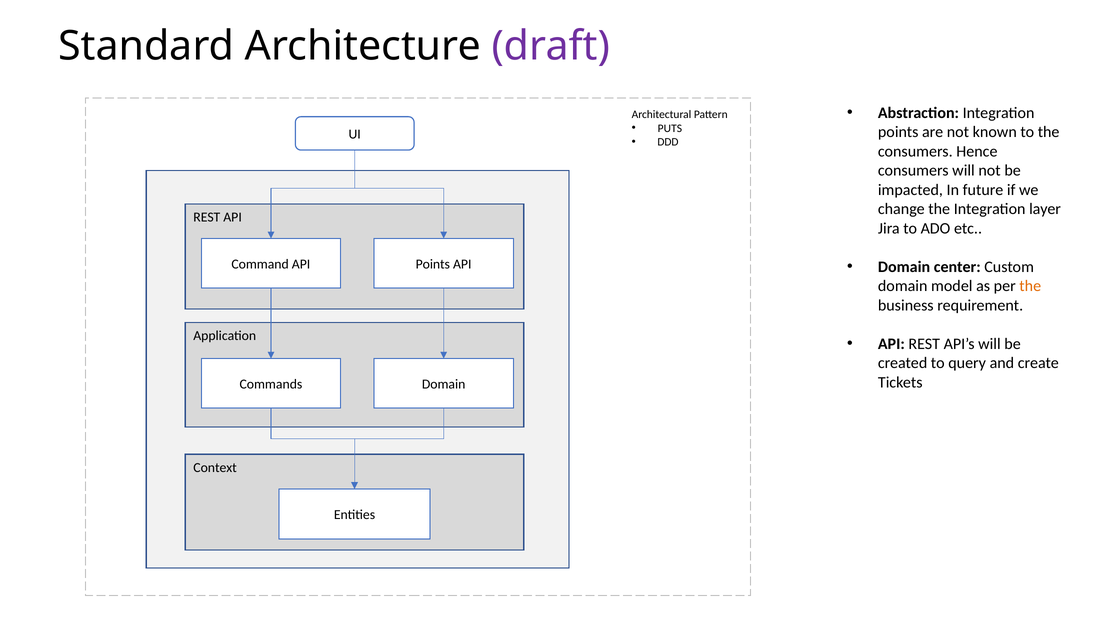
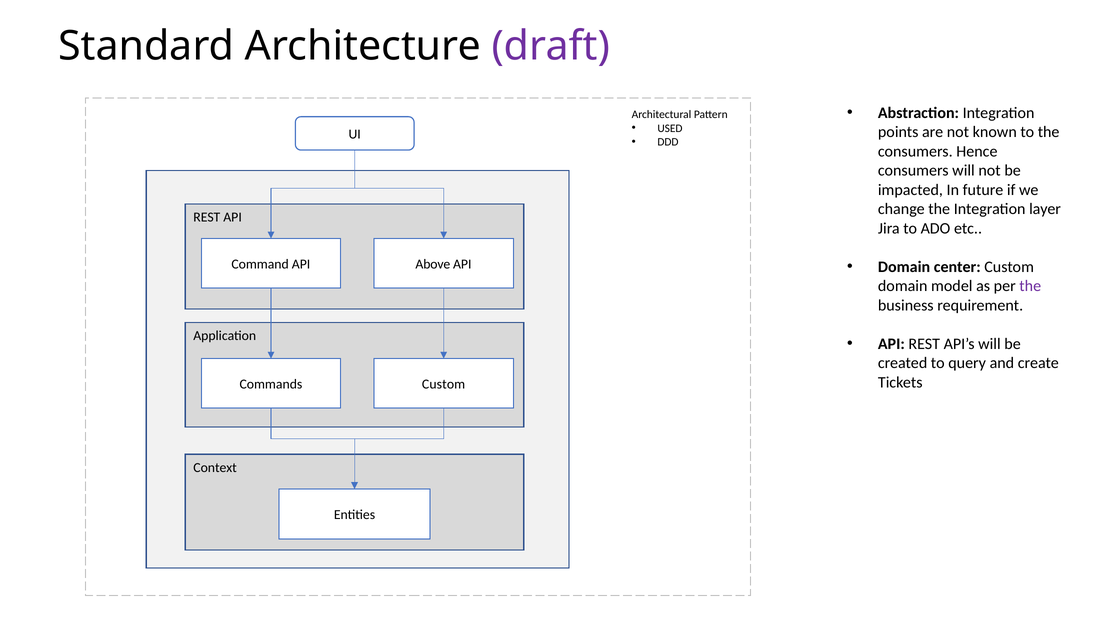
PUTS: PUTS -> USED (670, 128)
API Points: Points -> Above (433, 264)
the colour: orange -> purple (1030, 286)
Commands Domain: Domain -> Custom (444, 384)
